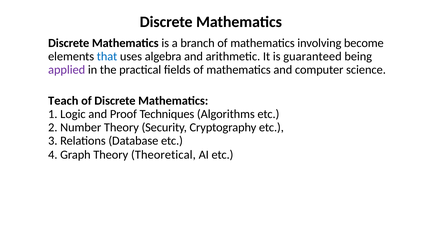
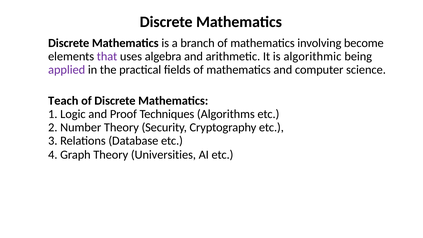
that colour: blue -> purple (107, 56)
guaranteed: guaranteed -> algorithmic (312, 56)
Theoretical: Theoretical -> Universities (163, 155)
